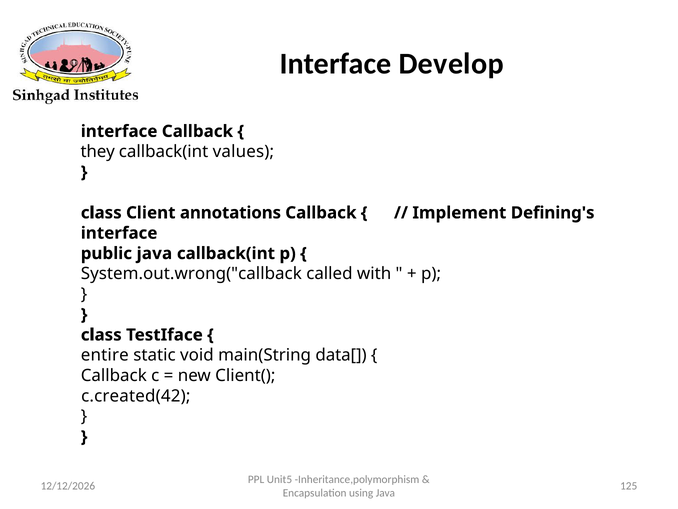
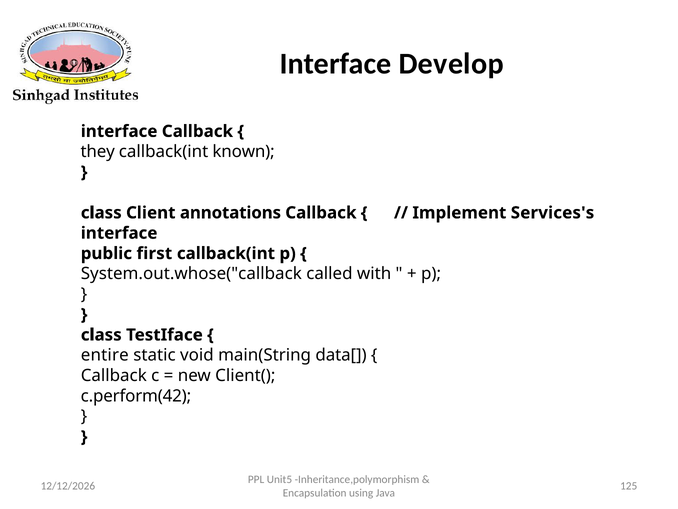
values: values -> known (244, 152)
Defining's: Defining's -> Services's (552, 213)
public java: java -> first (154, 253)
System.out.wrong("callback: System.out.wrong("callback -> System.out.whose("callback (191, 274)
c.created(42: c.created(42 -> c.perform(42 (136, 396)
